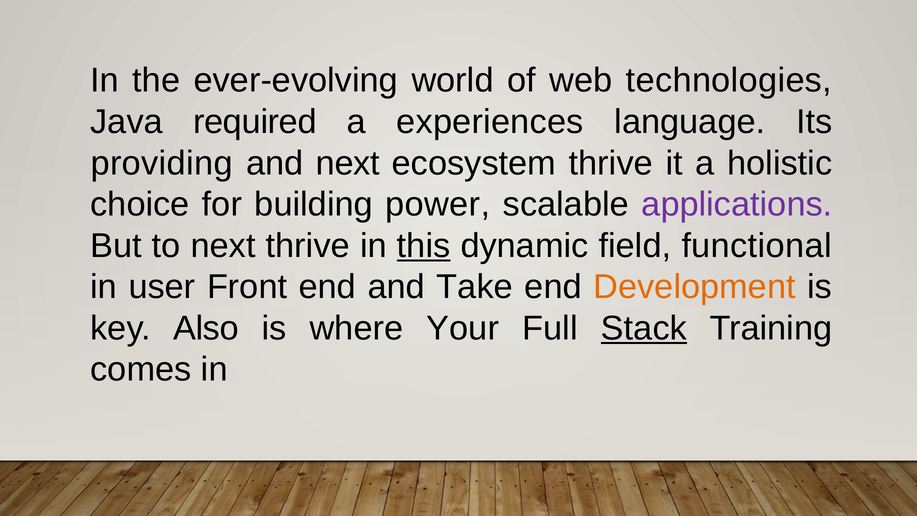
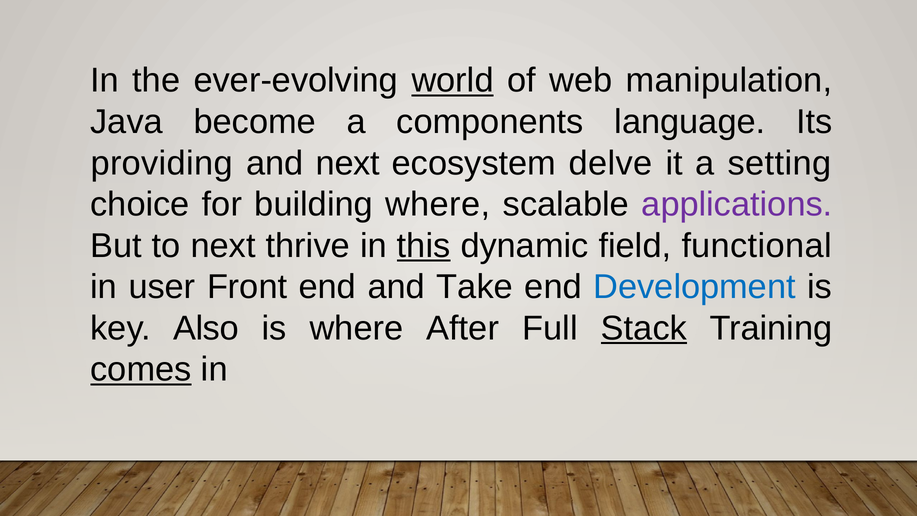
world underline: none -> present (453, 81)
technologies: technologies -> manipulation (729, 81)
required: required -> become (255, 122)
experiences: experiences -> components (490, 122)
ecosystem thrive: thrive -> delve (611, 163)
holistic: holistic -> setting (780, 163)
building power: power -> where (438, 204)
Development colour: orange -> blue (695, 287)
Your: Your -> After (463, 328)
comes underline: none -> present (141, 369)
